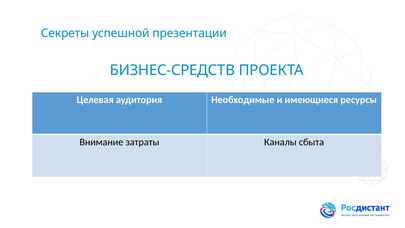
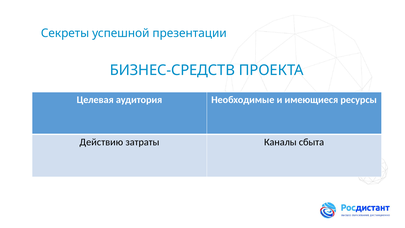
Внимание: Внимание -> Действию (101, 142)
